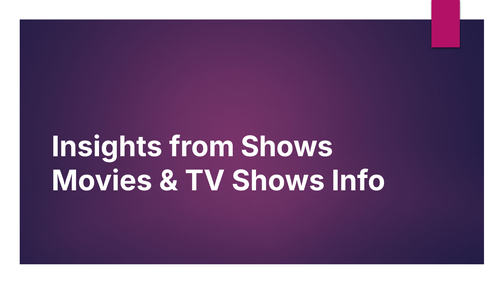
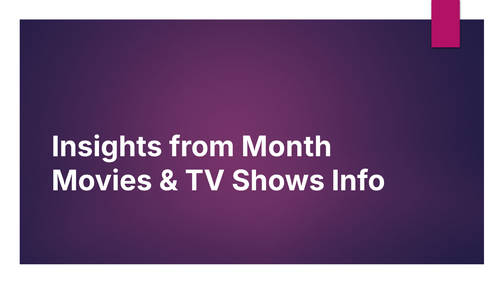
from Shows: Shows -> Month (287, 147)
